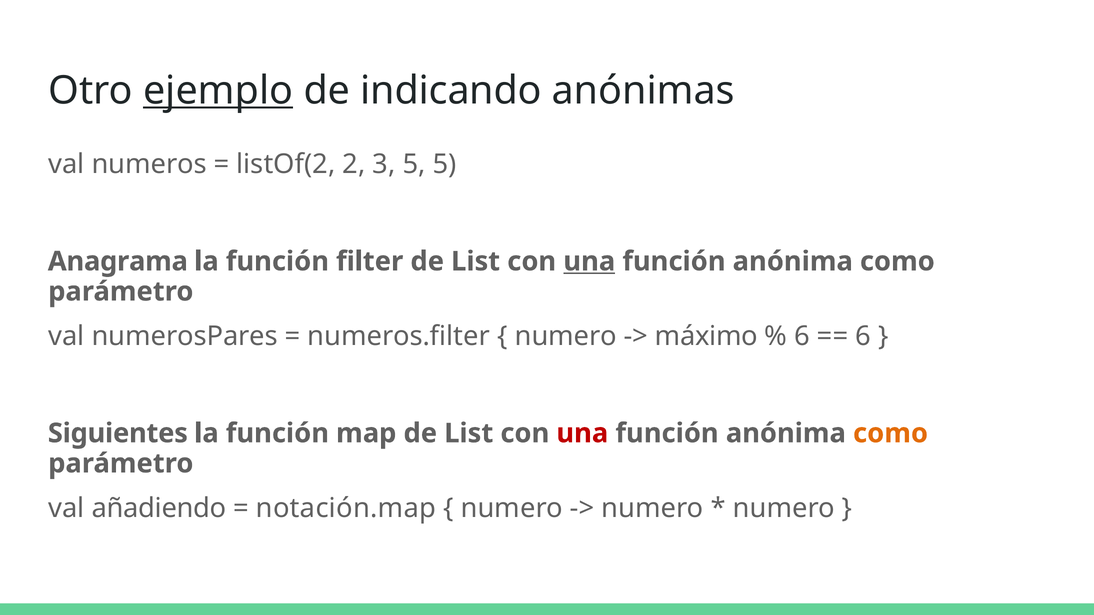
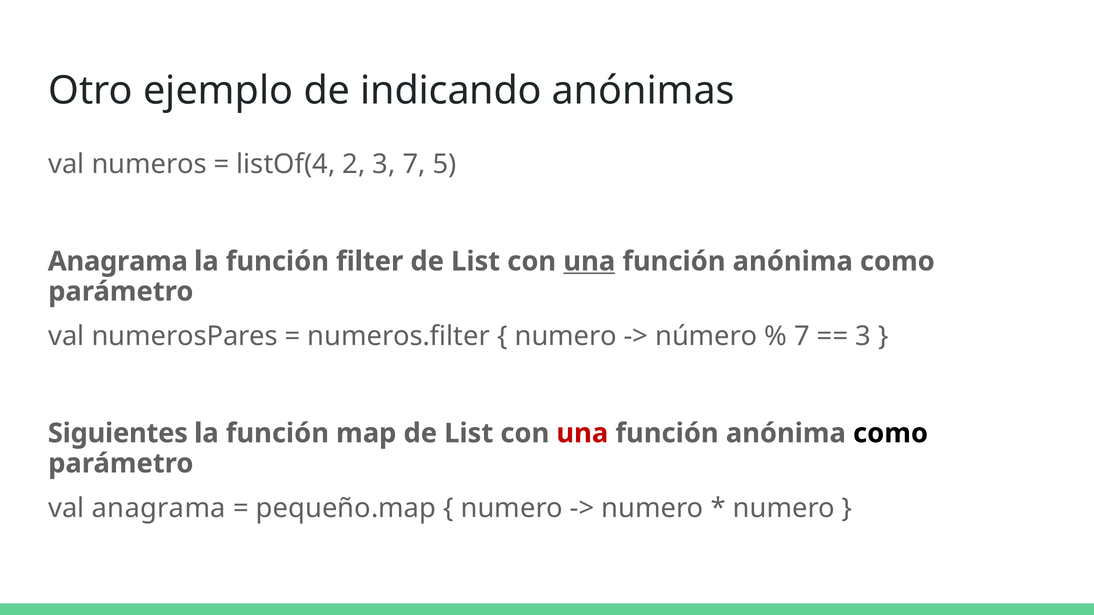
ejemplo underline: present -> none (218, 91)
listOf(2: listOf(2 -> listOf(4 (286, 165)
3 5: 5 -> 7 (414, 165)
máximo: máximo -> número (706, 336)
6: 6 -> 7 (802, 336)
6: 6 -> 3 (863, 336)
como colour: orange -> black (891, 434)
val añadiendo: añadiendo -> anagrama (159, 508)
notación.map: notación.map -> pequeño.map (346, 508)
